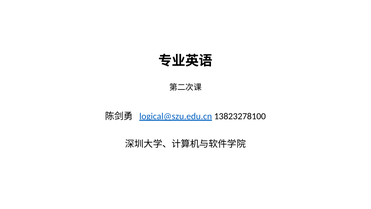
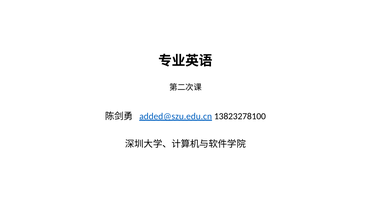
logical@szu.edu.cn: logical@szu.edu.cn -> added@szu.edu.cn (176, 116)
